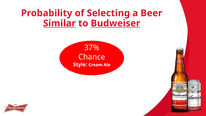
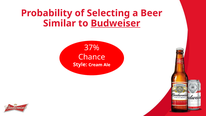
Similar underline: present -> none (59, 23)
